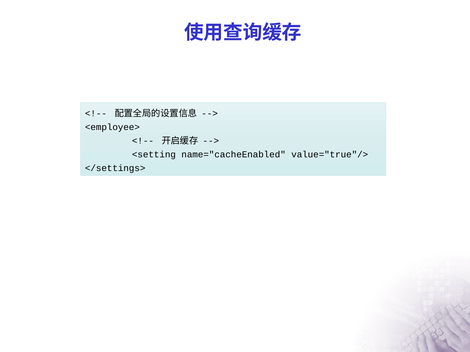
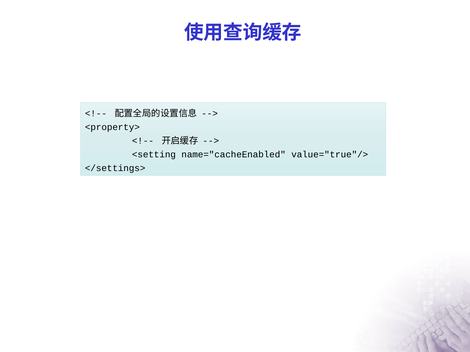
<employee>: <employee> -> <property> (112, 127)
